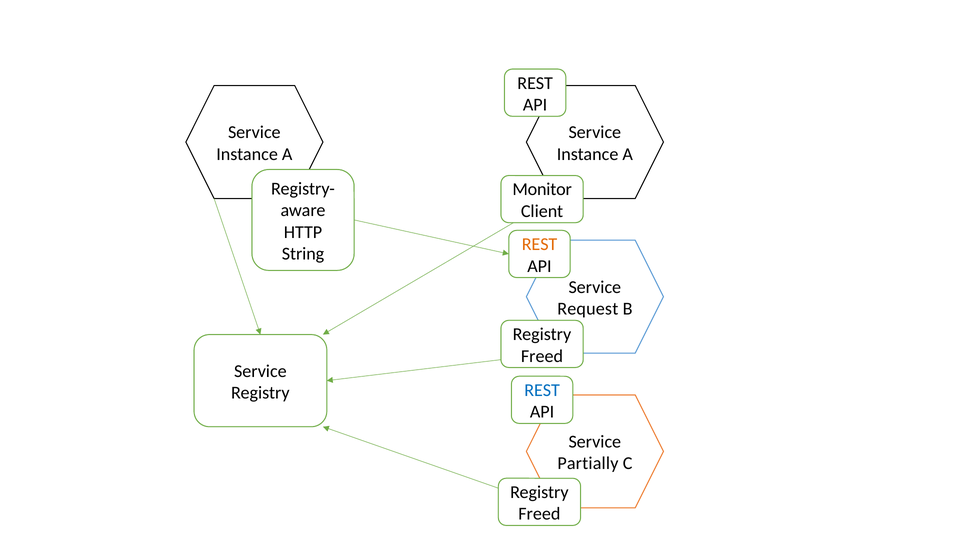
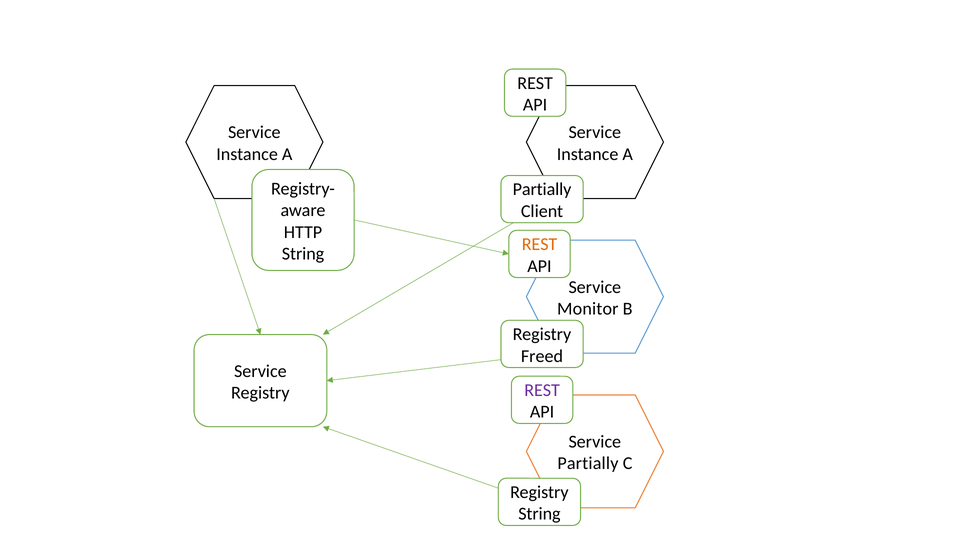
Monitor: Monitor -> Partially (542, 189)
Request: Request -> Monitor (588, 309)
REST colour: blue -> purple (542, 390)
Freed: Freed -> String (539, 514)
